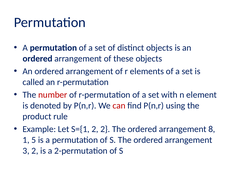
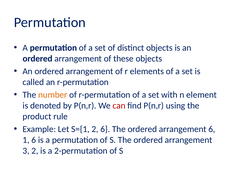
number colour: red -> orange (53, 95)
2 2: 2 -> 6 (105, 129)
arrangement 8: 8 -> 6 (212, 129)
1 5: 5 -> 6 (34, 140)
